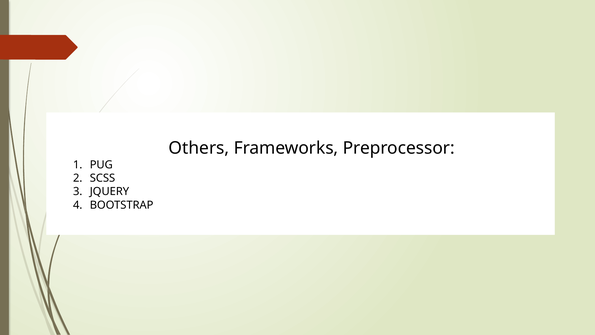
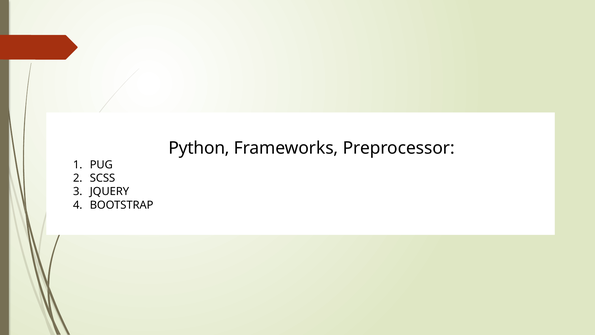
Others: Others -> Python (199, 148)
